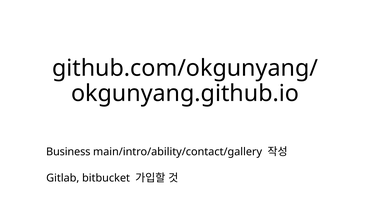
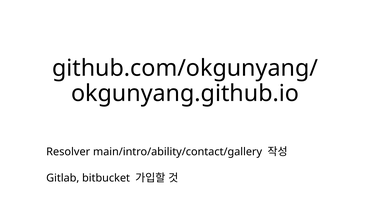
Business: Business -> Resolver (68, 152)
